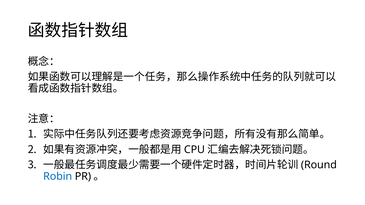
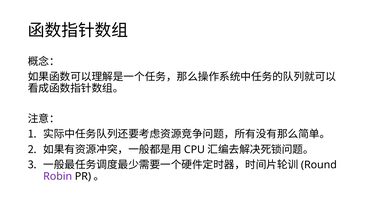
Robin colour: blue -> purple (58, 177)
